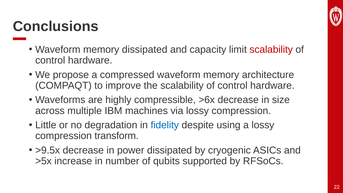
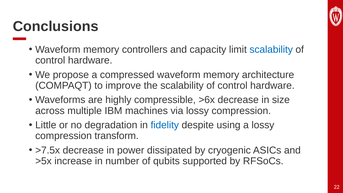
memory dissipated: dissipated -> controllers (145, 50)
scalability colour: red -> blue (271, 50)
>9.5x: >9.5x -> >7.5x (48, 150)
